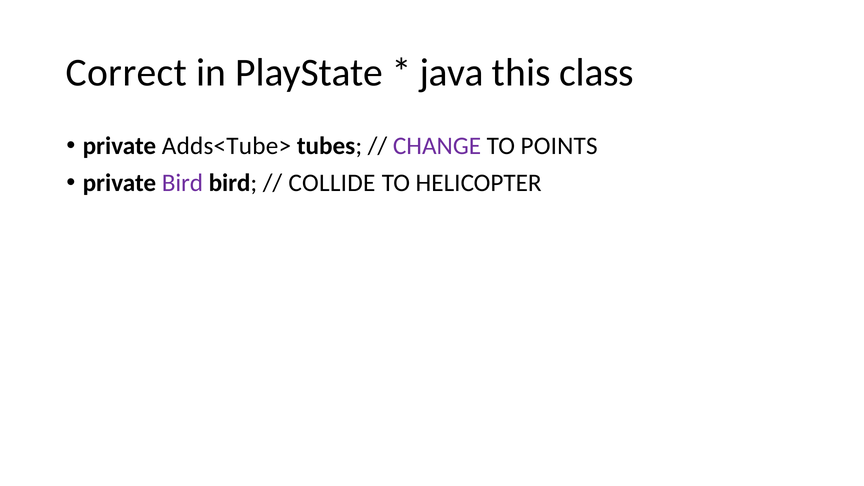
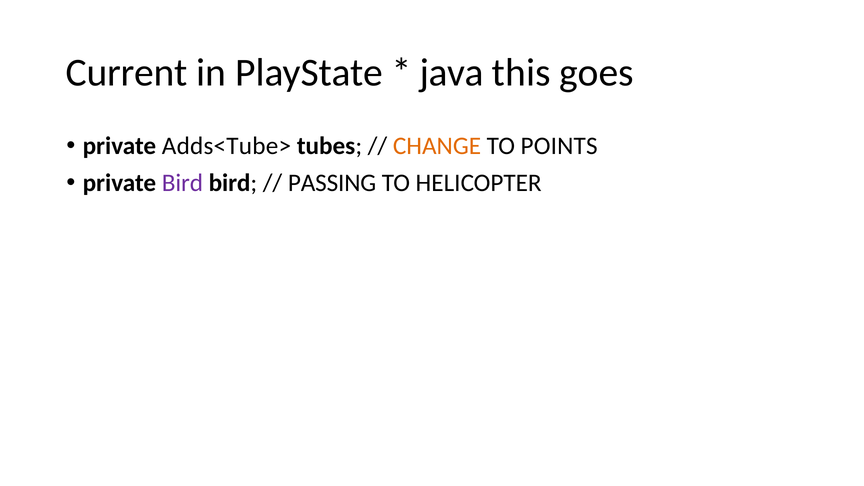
Correct: Correct -> Current (127, 73)
class: class -> goes (597, 73)
CHANGE colour: purple -> orange (437, 146)
COLLIDE: COLLIDE -> PASSING (332, 183)
